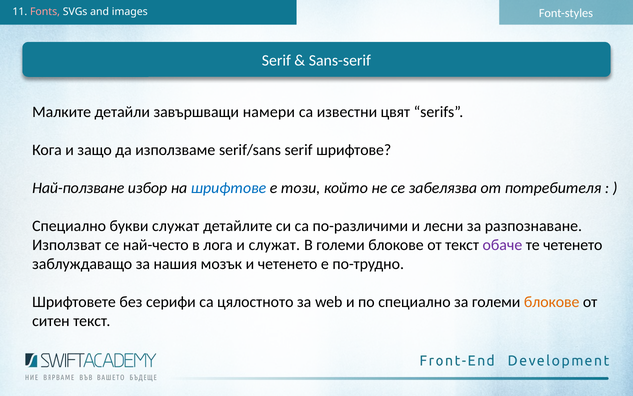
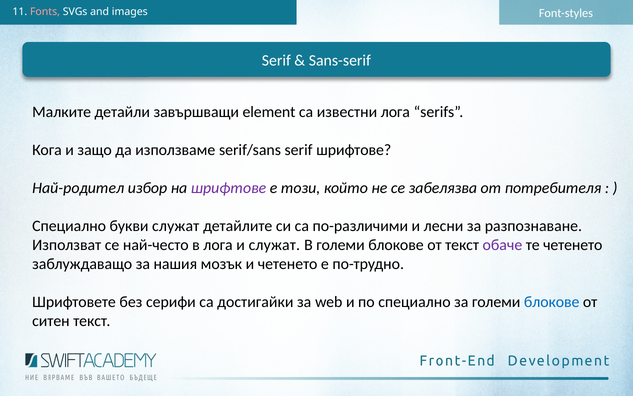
намери: намери -> element (269, 112)
известни цвят: цвят -> лога (395, 112)
Най-ползване: Най-ползване -> Най-родител (78, 188)
шрифтове colour: blue -> purple (229, 188)
цялостното: цялостното -> достигайки (255, 302)
блокове colour: orange -> blue (552, 302)
